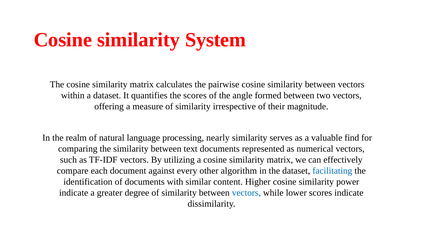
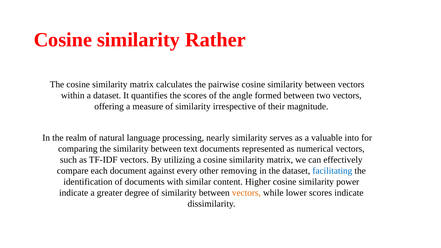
System: System -> Rather (215, 40)
find: find -> into (352, 138)
algorithm: algorithm -> removing (239, 171)
vectors colour: blue -> orange (246, 193)
